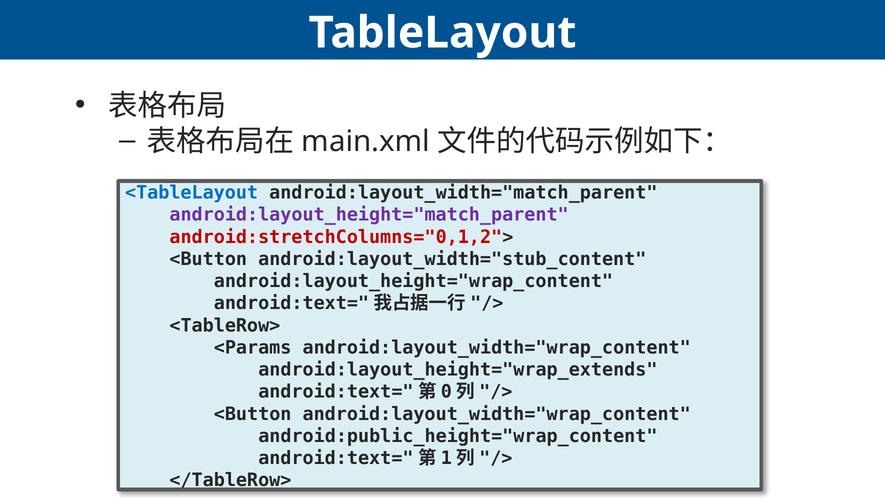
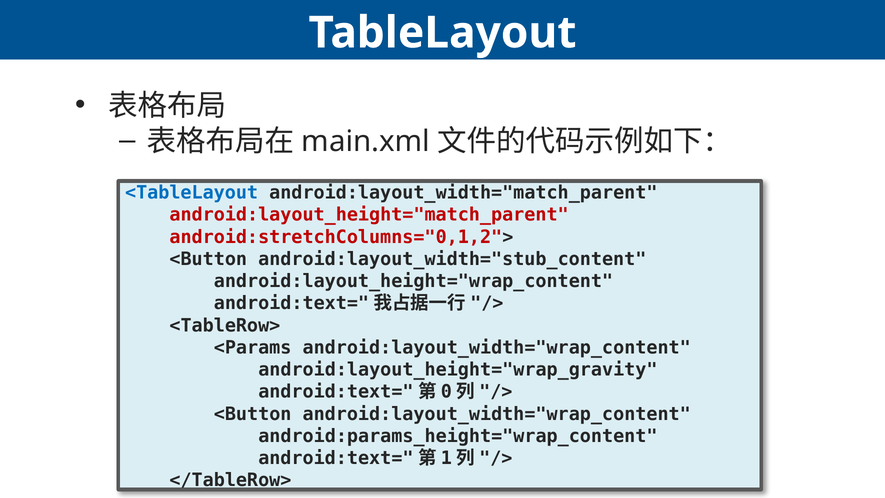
android:layout_height="match_parent colour: purple -> red (369, 215)
android:layout_height="wrap_extends: android:layout_height="wrap_extends -> android:layout_height="wrap_gravity (458, 370)
android:public_height="wrap_content: android:public_height="wrap_content -> android:params_height="wrap_content (458, 436)
